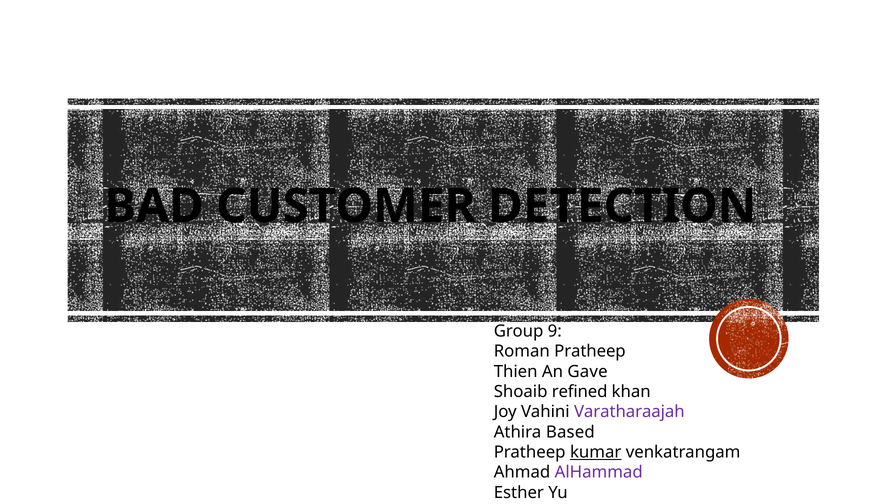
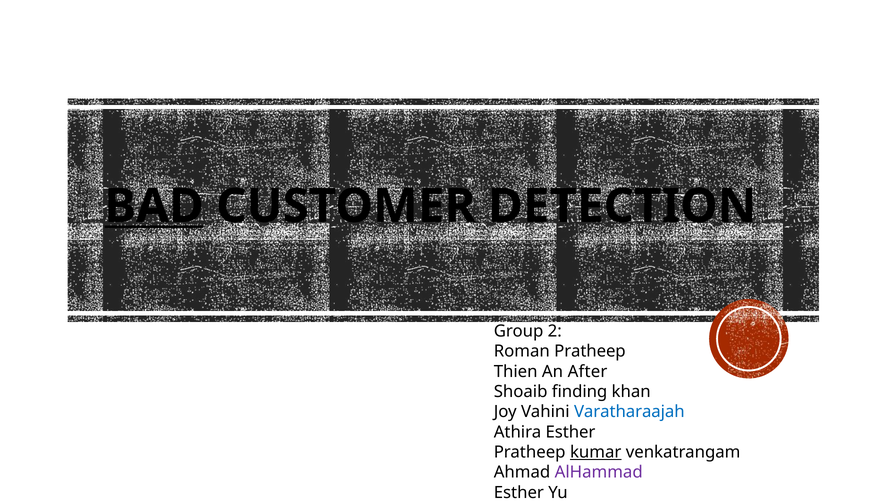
BAD underline: none -> present (154, 206)
9: 9 -> 2 (555, 331)
Gave: Gave -> After (588, 372)
refined: refined -> finding (580, 392)
Varatharaajah colour: purple -> blue (629, 412)
Athira Based: Based -> Esther (571, 432)
